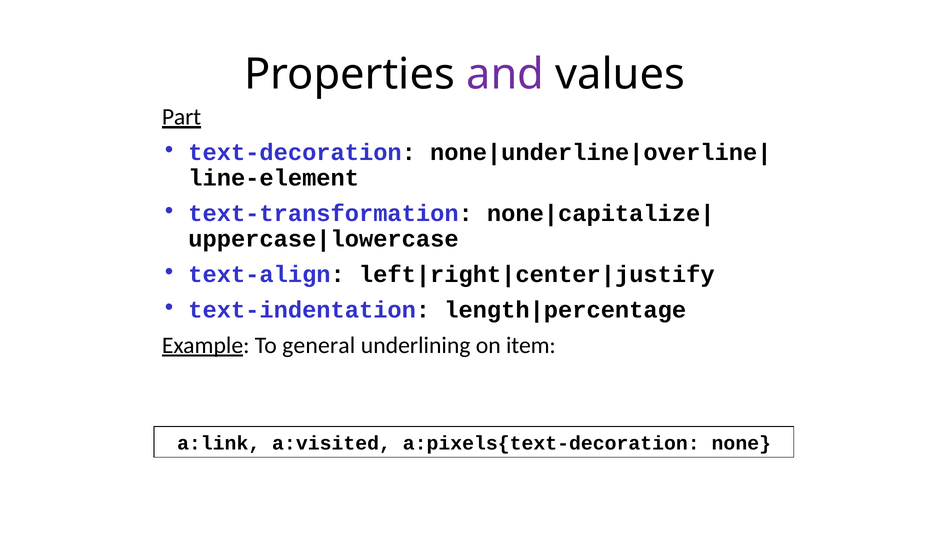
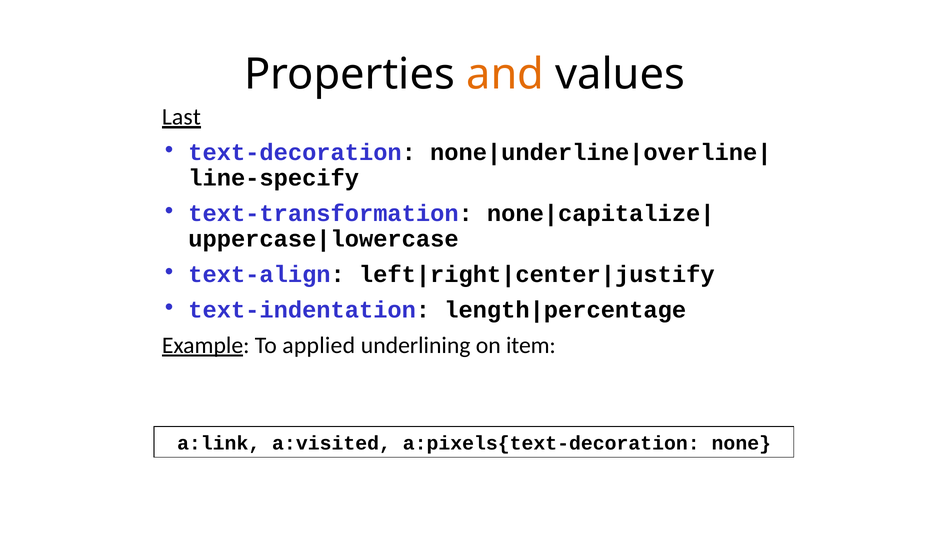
and colour: purple -> orange (505, 74)
Part: Part -> Last (181, 117)
line-element: line-element -> line-specify (274, 178)
general: general -> applied (319, 346)
